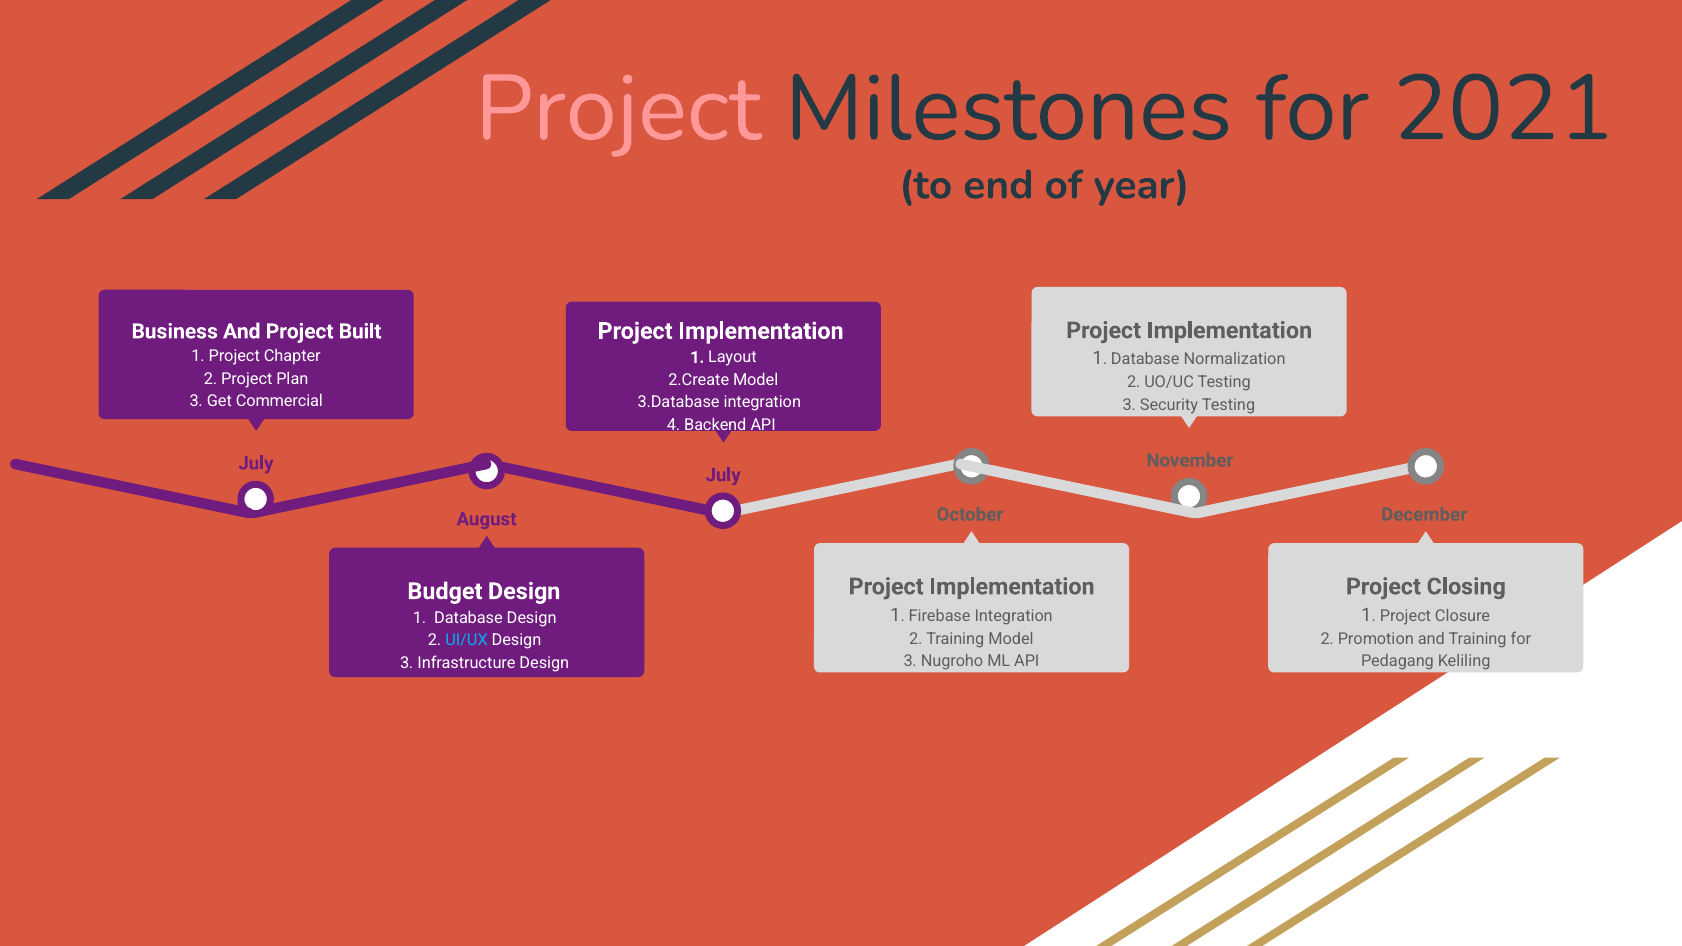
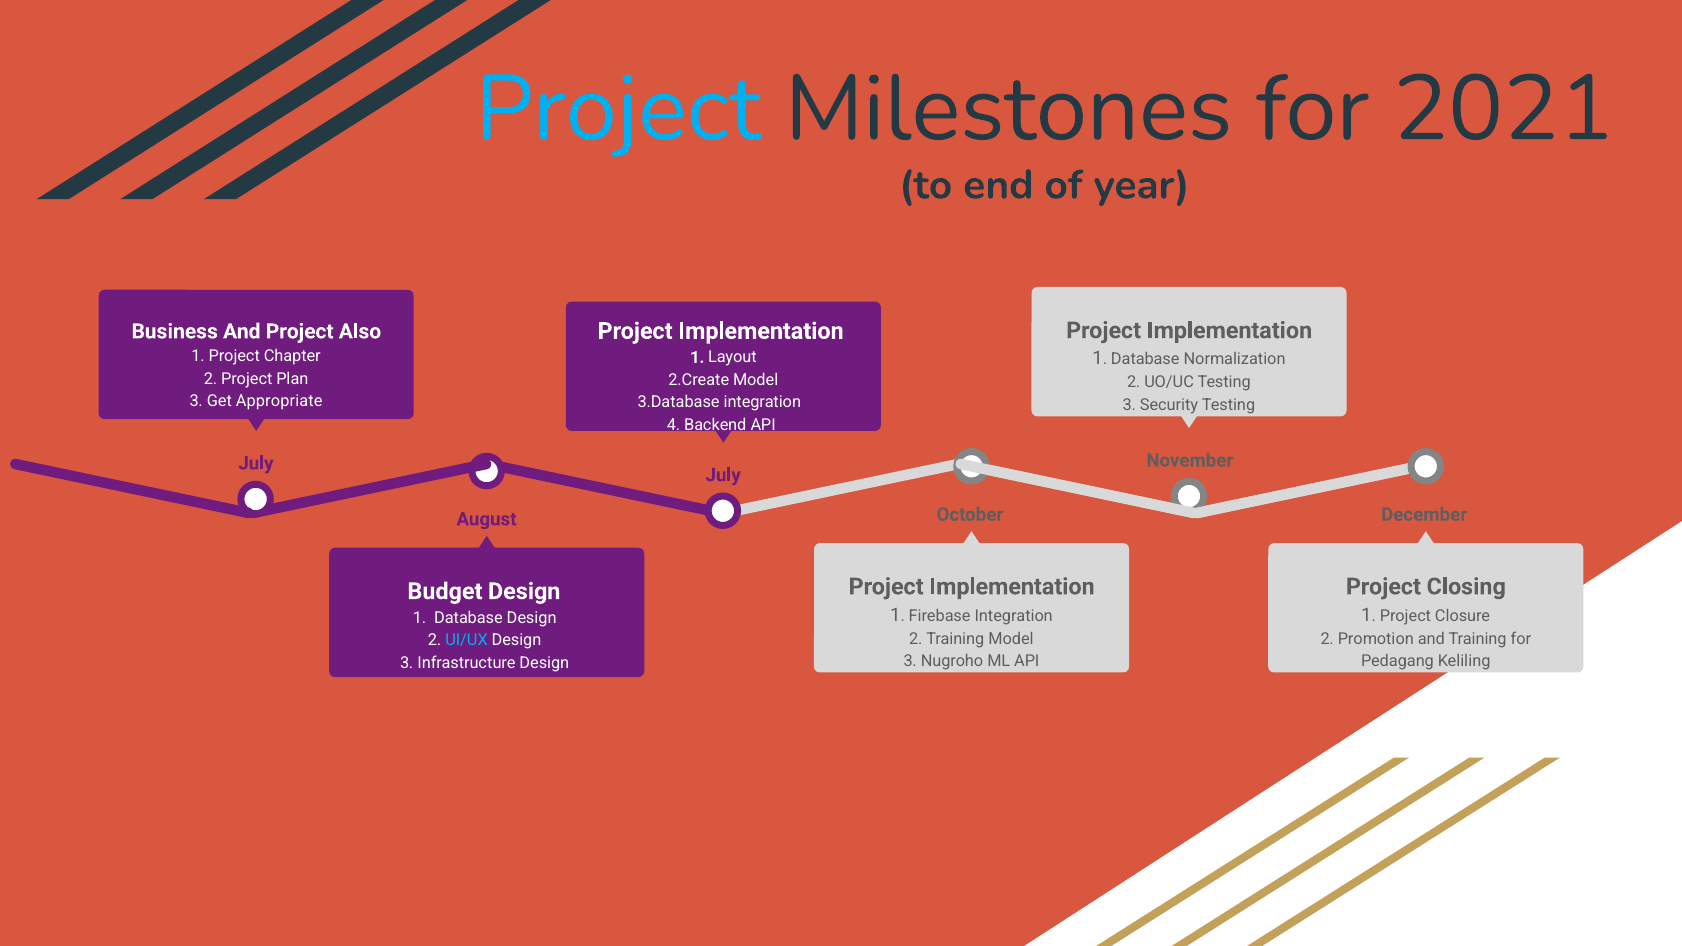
Project colour: pink -> light blue (618, 109)
Built: Built -> Also (360, 332)
Commercial: Commercial -> Appropriate (279, 402)
